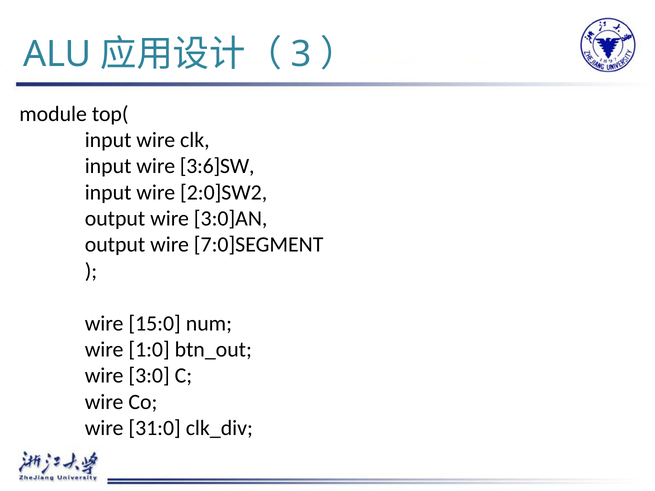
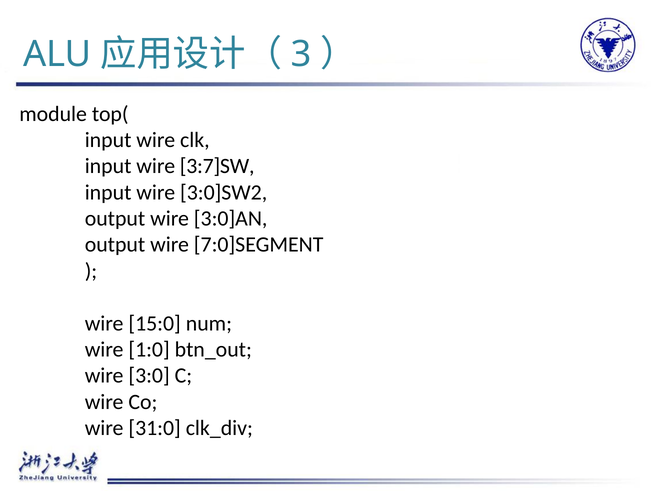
3:6]SW: 3:6]SW -> 3:7]SW (217, 166)
2:0]SW2: 2:0]SW2 -> 3:0]SW2 (224, 192)
